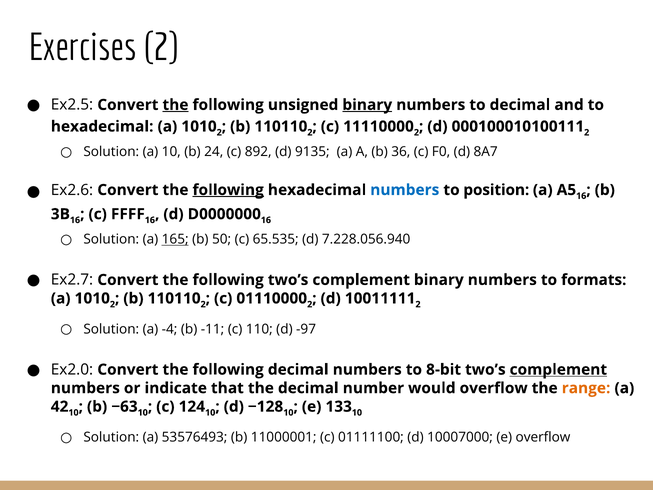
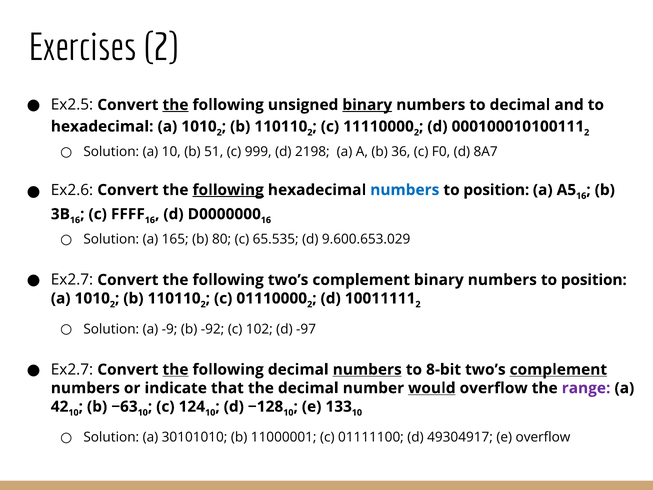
24: 24 -> 51 (214, 152)
892: 892 -> 999 (258, 152)
9135: 9135 -> 2198 (312, 152)
165 underline: present -> none (175, 239)
50: 50 -> 80 (222, 239)
7.228.056.940: 7.228.056.940 -> 9.600.653.029 (366, 239)
binary numbers to formats: formats -> position (594, 280)
-4: -4 -> -9 (170, 329)
-11: -11 -> -92 (213, 329)
110: 110 -> 102 (259, 329)
Ex2.0: Ex2.0 -> Ex2.7 (72, 369)
the underline: none -> present (175, 369)
numbers underline: none -> present (367, 369)
would underline: none -> present (432, 388)
range colour: orange -> purple (586, 388)
53576493: 53576493 -> 30101010 (195, 437)
10007000: 10007000 -> 49304917 (460, 437)
